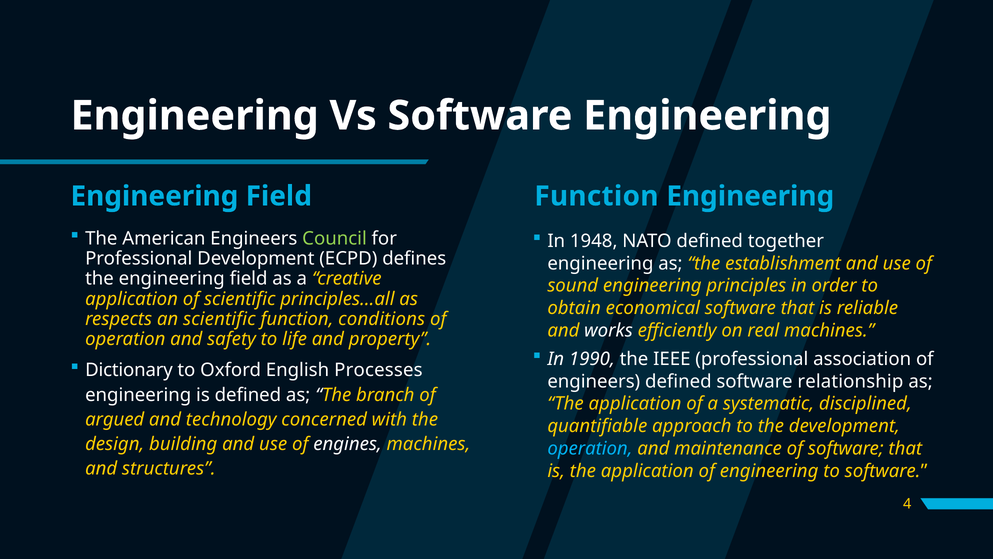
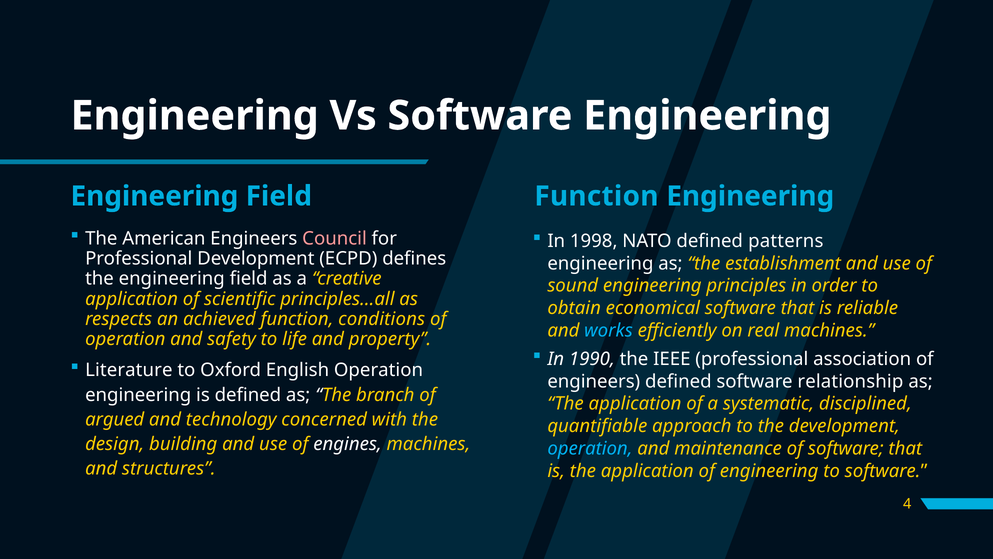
Council colour: light green -> pink (335, 238)
1948: 1948 -> 1998 (594, 241)
together: together -> patterns (786, 241)
an scientific: scientific -> achieved (219, 319)
works colour: white -> light blue (609, 330)
Dictionary: Dictionary -> Literature (129, 370)
English Processes: Processes -> Operation (379, 370)
